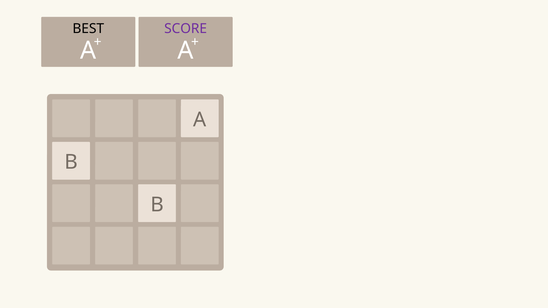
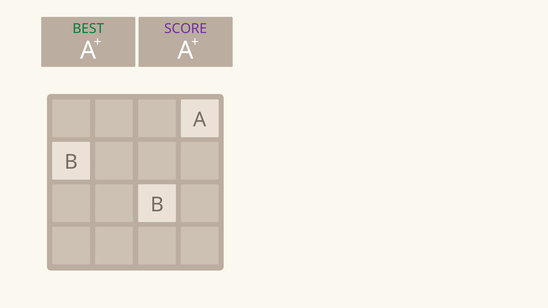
BEST colour: black -> green (88, 29)
